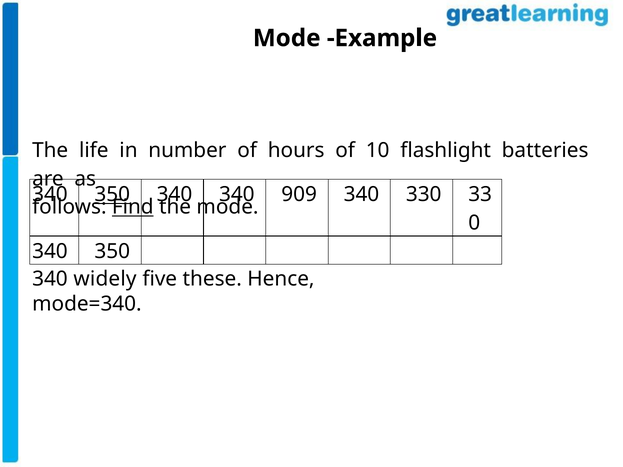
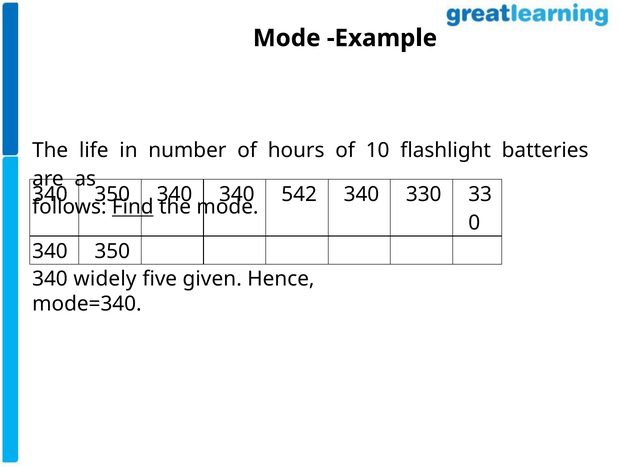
350 underline: present -> none (112, 195)
909: 909 -> 542 (299, 195)
these: these -> given (212, 279)
